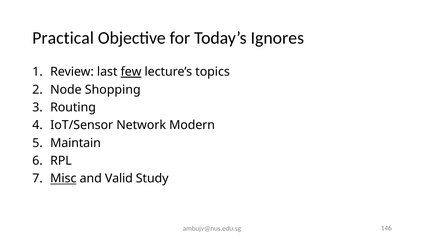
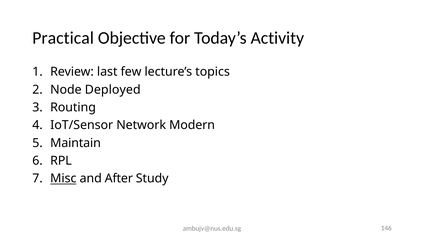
Ignores: Ignores -> Activity (277, 38)
few underline: present -> none (131, 72)
Shopping: Shopping -> Deployed (113, 89)
Valid: Valid -> After (119, 178)
